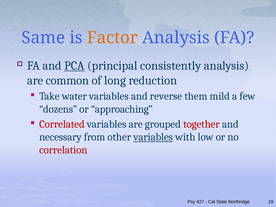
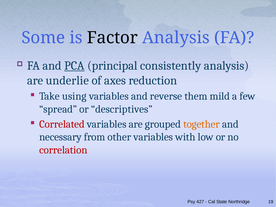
Same: Same -> Some (43, 38)
Factor colour: orange -> black (112, 38)
common: common -> underlie (67, 80)
long: long -> axes (115, 80)
water: water -> using (74, 96)
dozens: dozens -> spread (58, 109)
approaching: approaching -> descriptives (122, 109)
together colour: red -> orange (201, 124)
variables underline: present -> none (153, 137)
